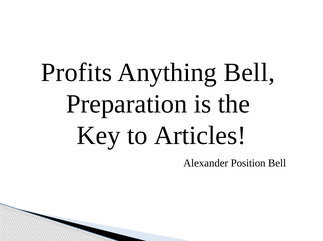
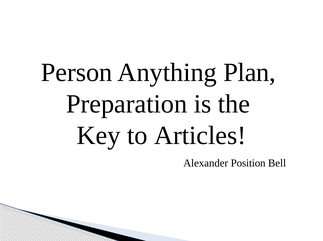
Profits: Profits -> Person (77, 72)
Anything Bell: Bell -> Plan (249, 72)
